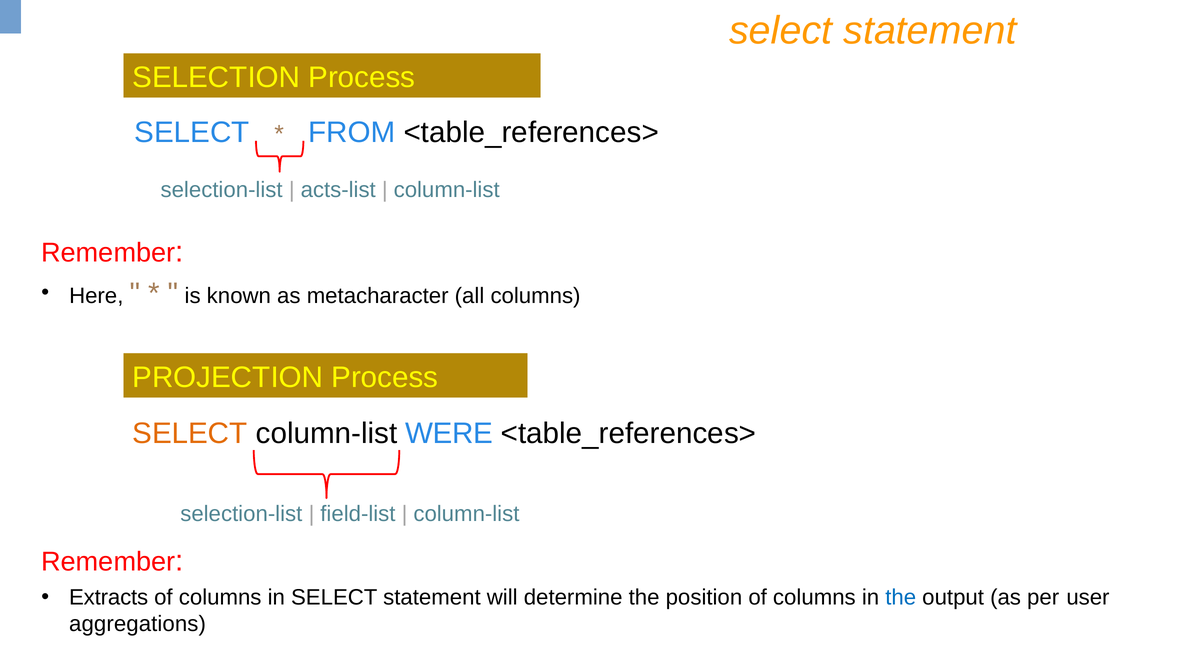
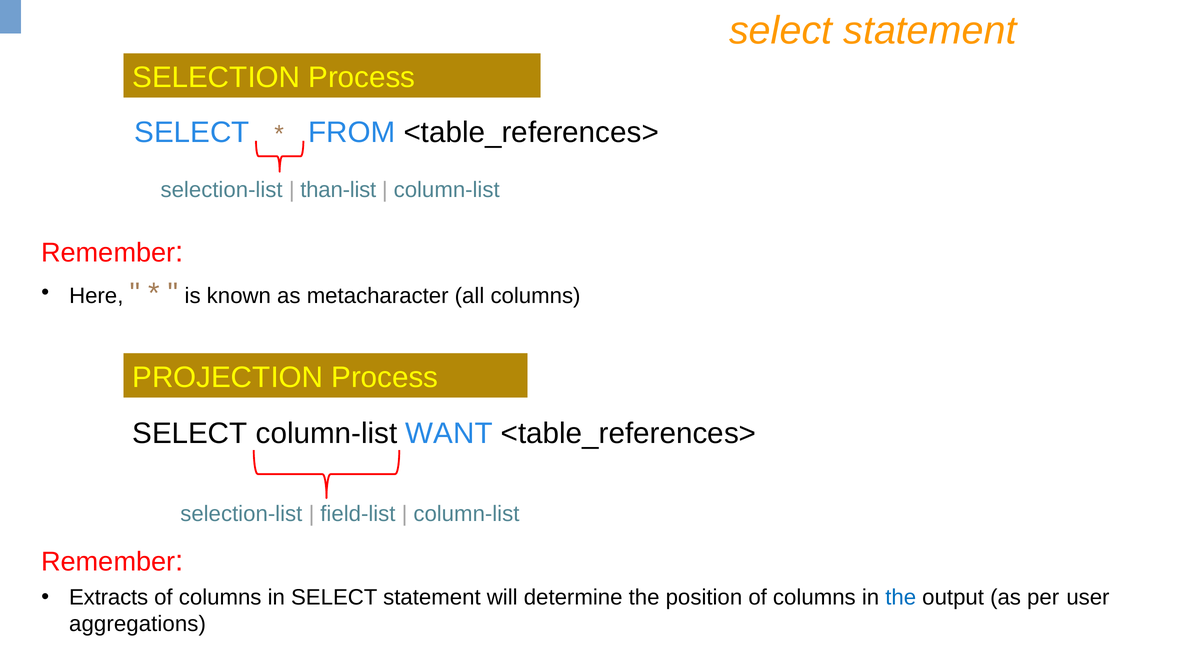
acts-list: acts-list -> than-list (338, 190)
SELECT colour: orange -> black (190, 433)
WERE: WERE -> WANT (449, 433)
